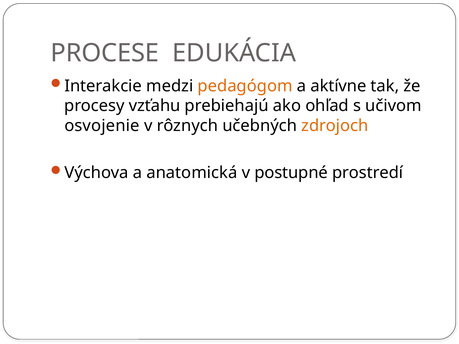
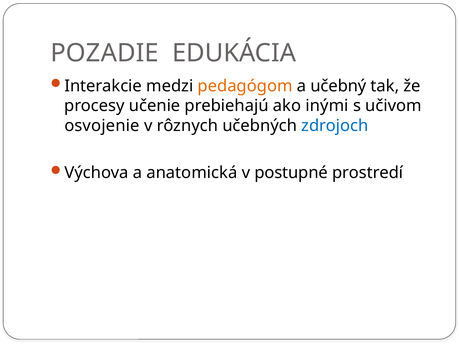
PROCESE: PROCESE -> POZADIE (105, 53)
aktívne: aktívne -> učebný (338, 86)
vzťahu: vzťahu -> učenie (155, 106)
ohľad: ohľad -> inými (327, 106)
zdrojoch colour: orange -> blue (335, 126)
